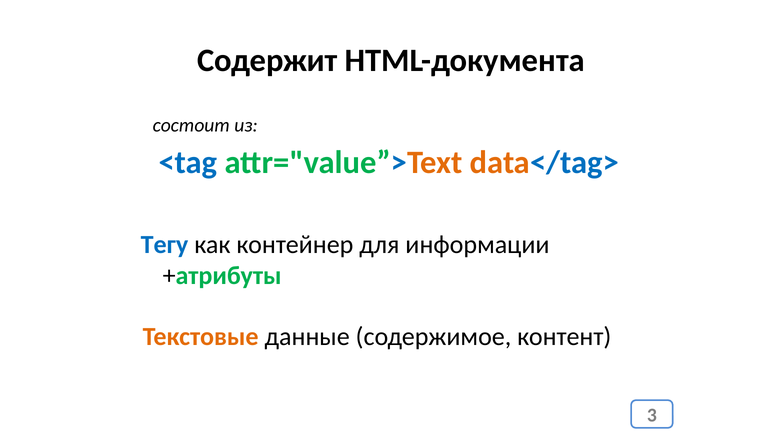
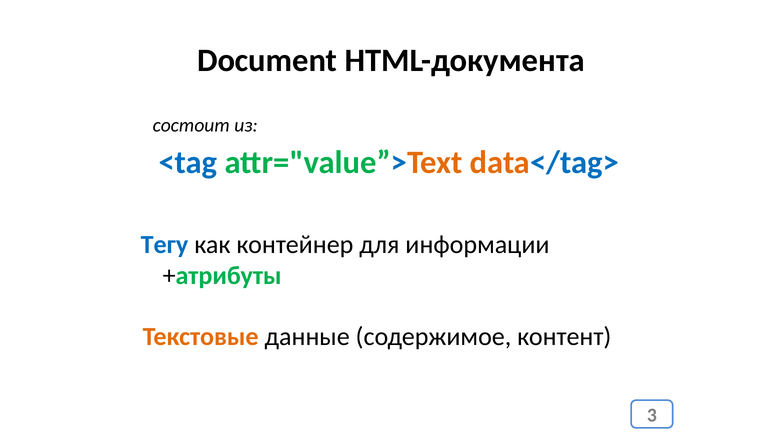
Содержит: Содержит -> Document (267, 61)
